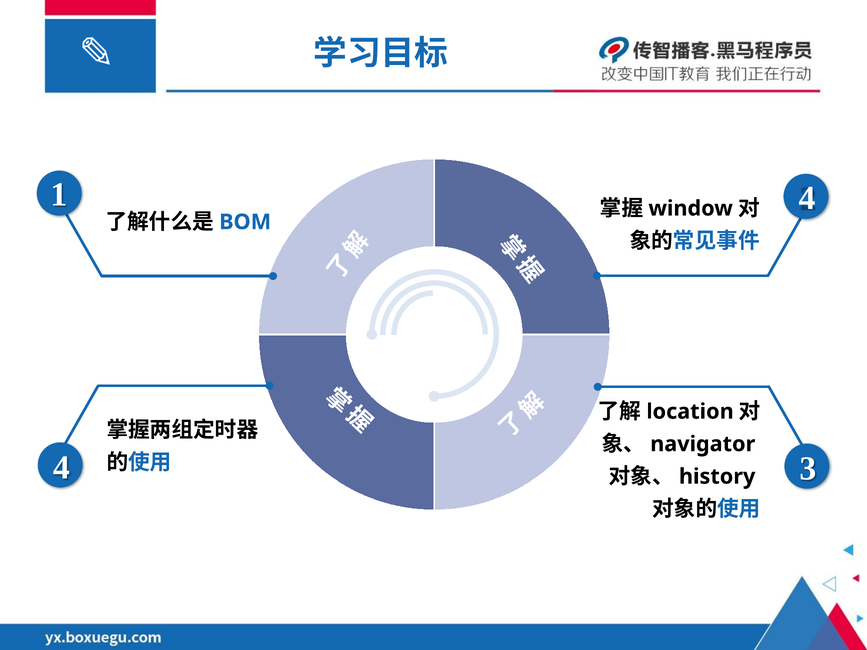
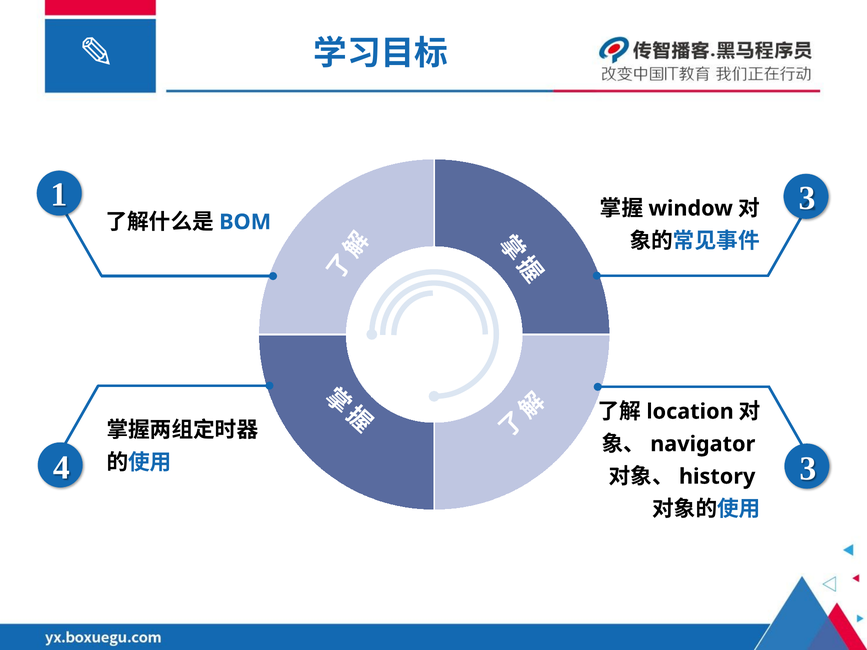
1 4: 4 -> 3 (807, 198)
